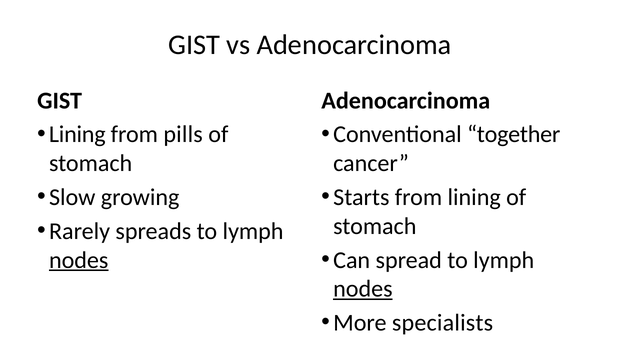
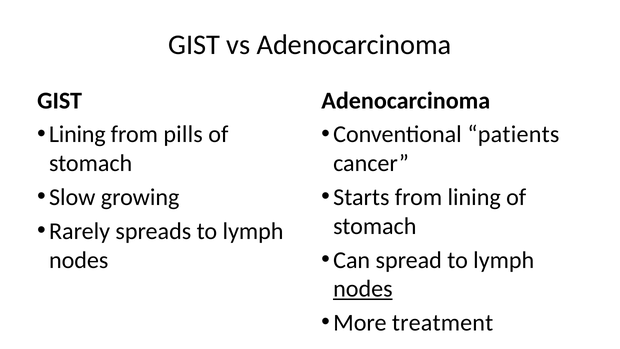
together: together -> patients (513, 134)
nodes underline: present -> none (79, 260)
specialists: specialists -> treatment (443, 323)
